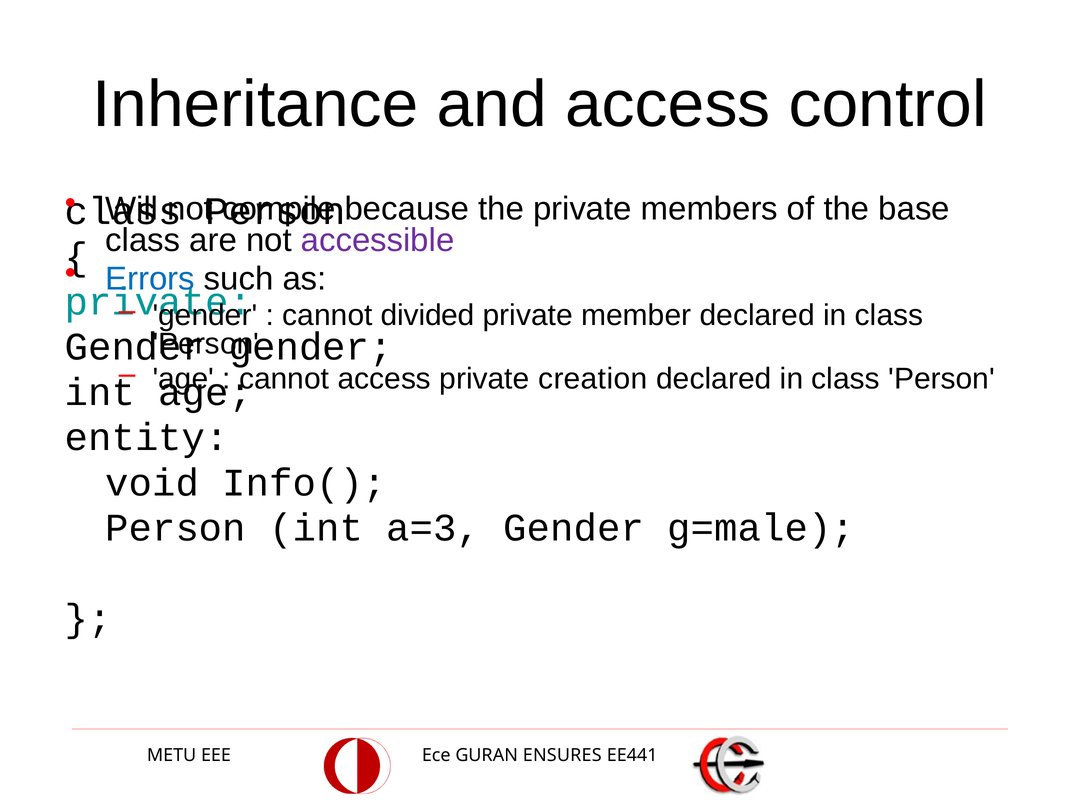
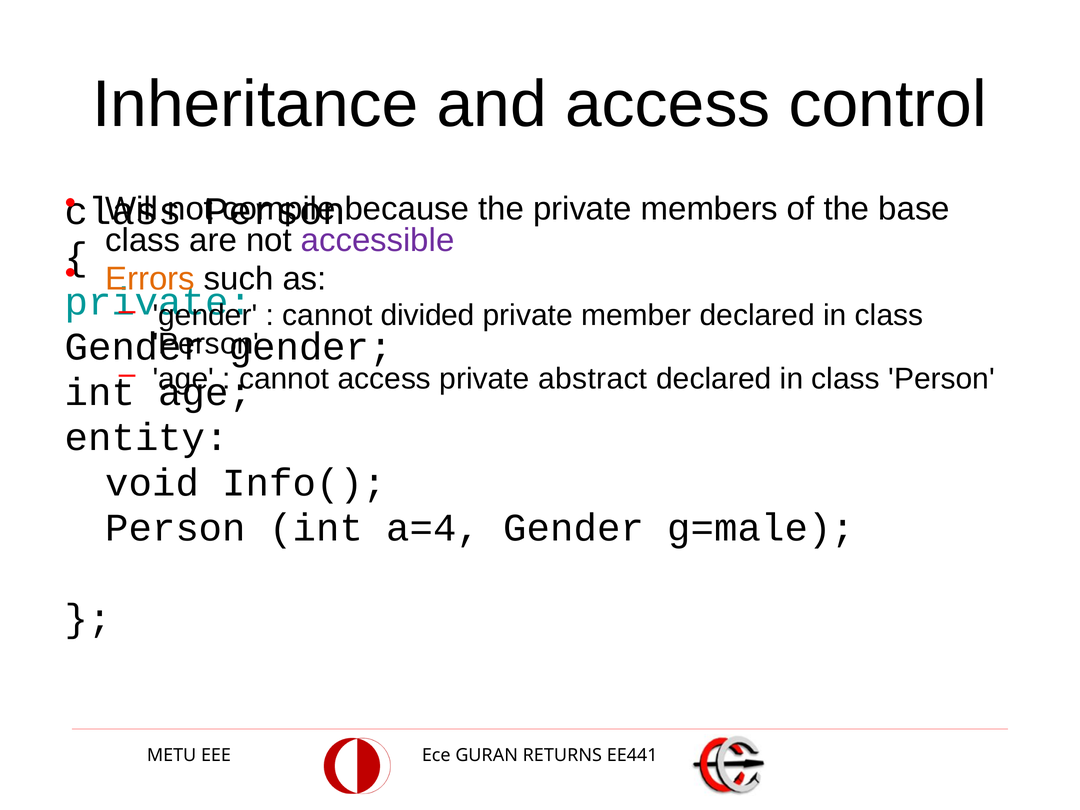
Errors colour: blue -> orange (150, 279)
creation: creation -> abstract (593, 379)
a=3: a=3 -> a=4 (433, 528)
ENSURES: ENSURES -> RETURNS (562, 755)
